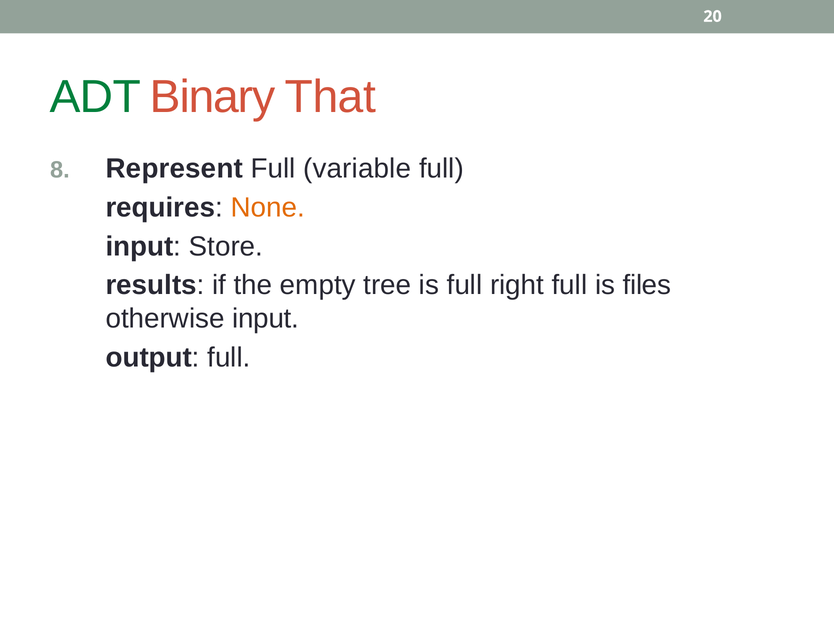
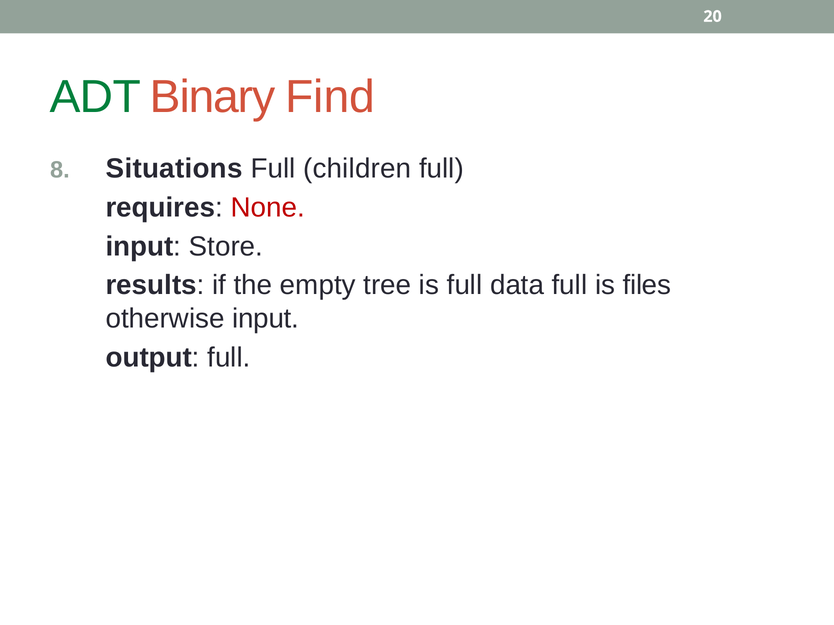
That: That -> Find (330, 97)
Represent: Represent -> Situations (174, 169)
variable: variable -> children (357, 169)
None colour: orange -> red (268, 208)
right: right -> data (517, 285)
